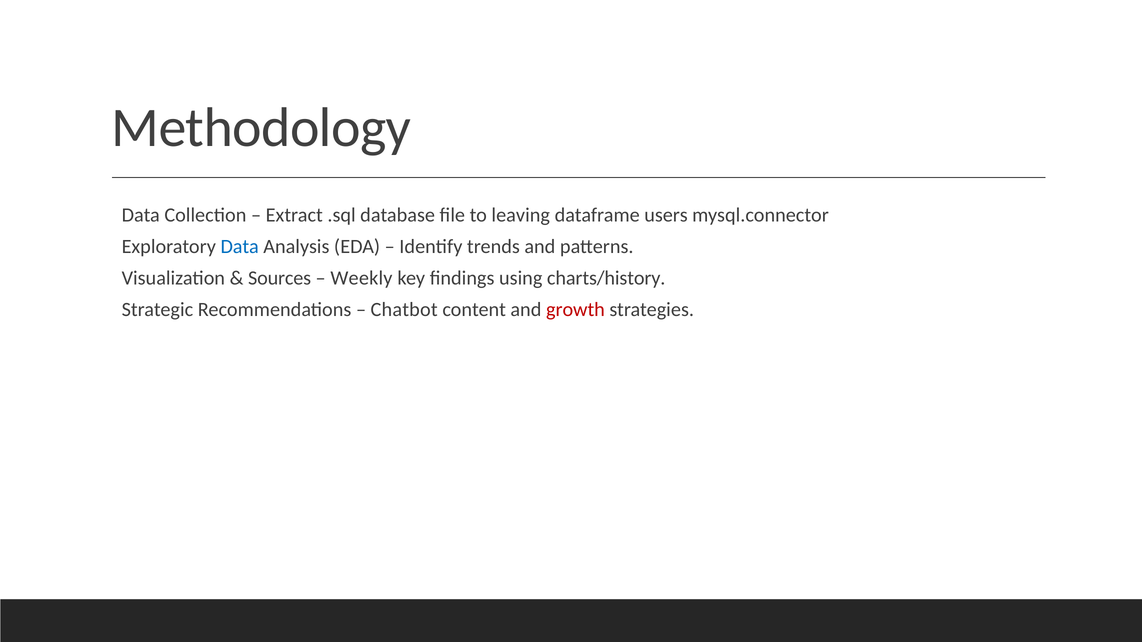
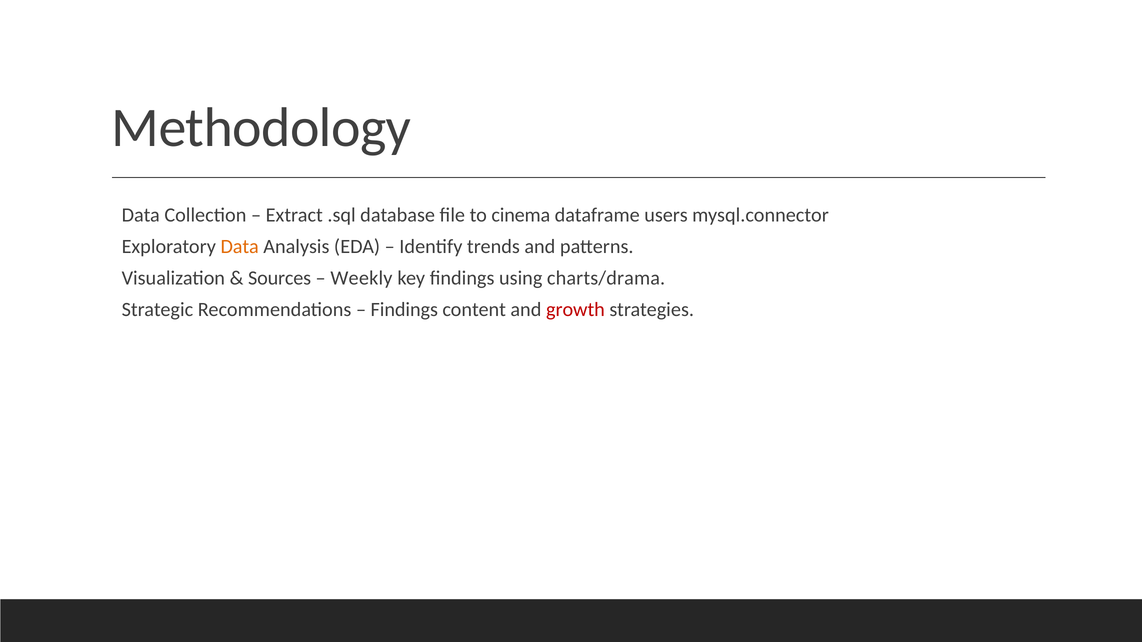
leaving: leaving -> cinema (521, 215)
Data colour: blue -> orange (240, 247)
charts/history: charts/history -> charts/drama (606, 278)
Chatbot: Chatbot -> Findings (404, 310)
